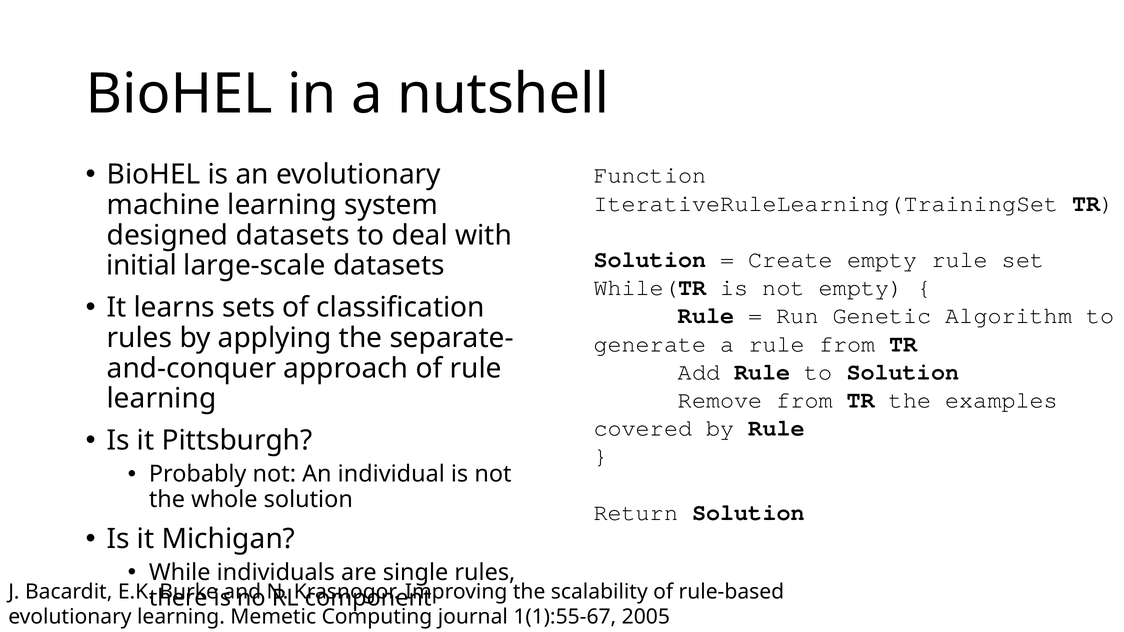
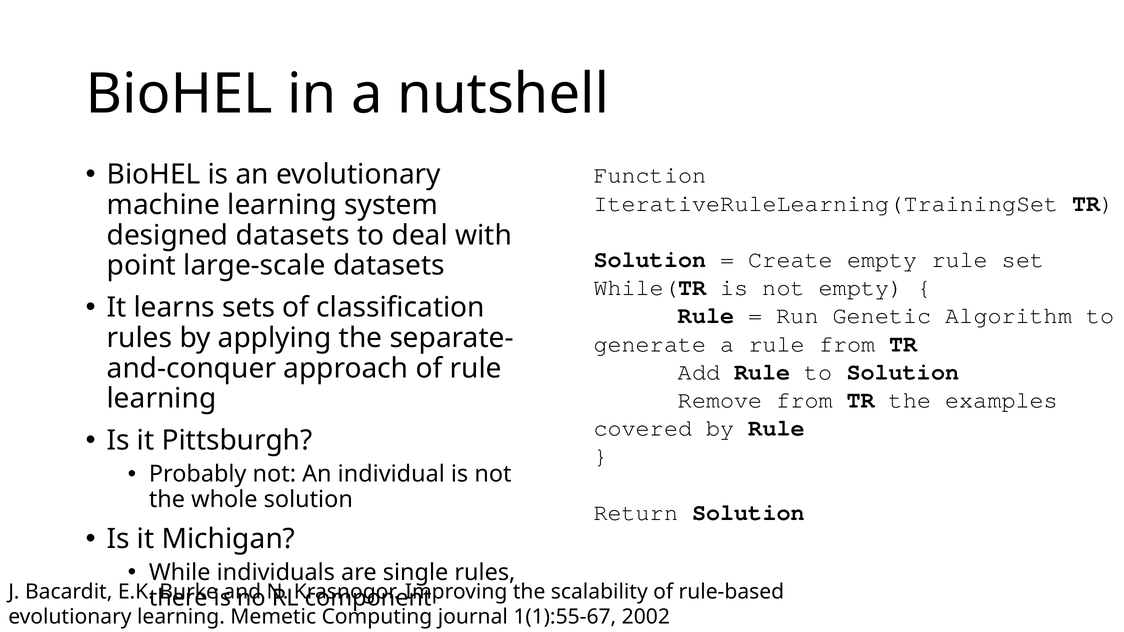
initial: initial -> point (141, 266)
2005: 2005 -> 2002 (646, 617)
